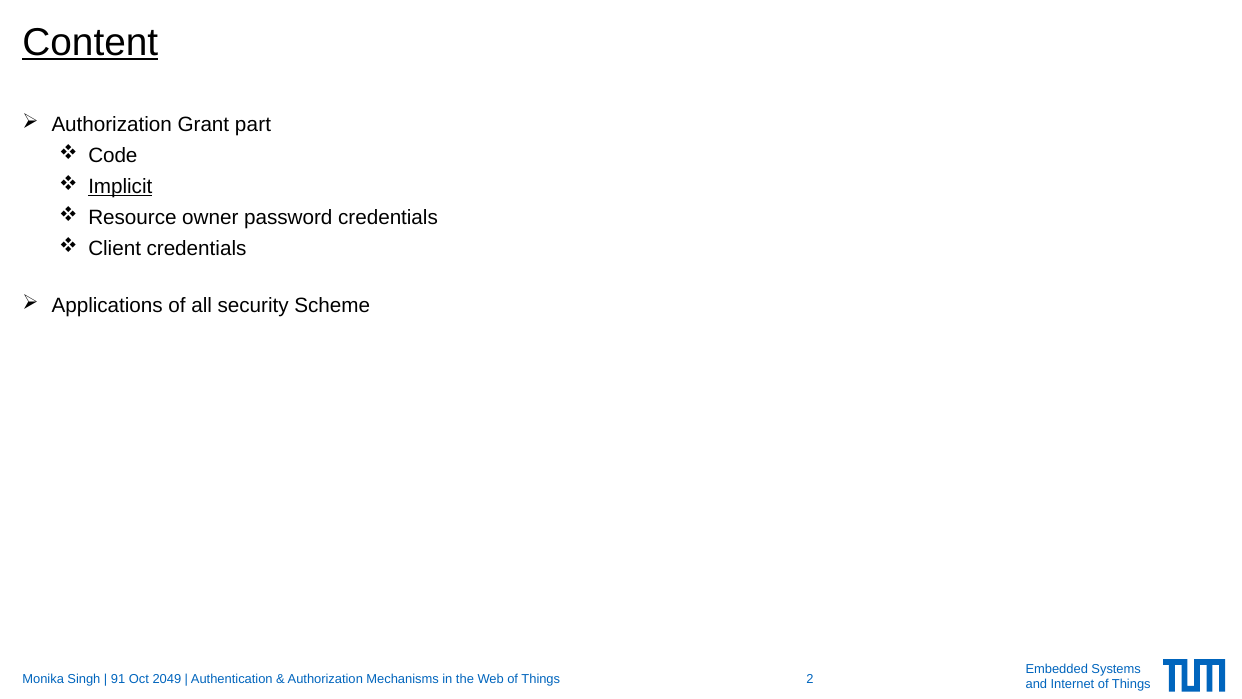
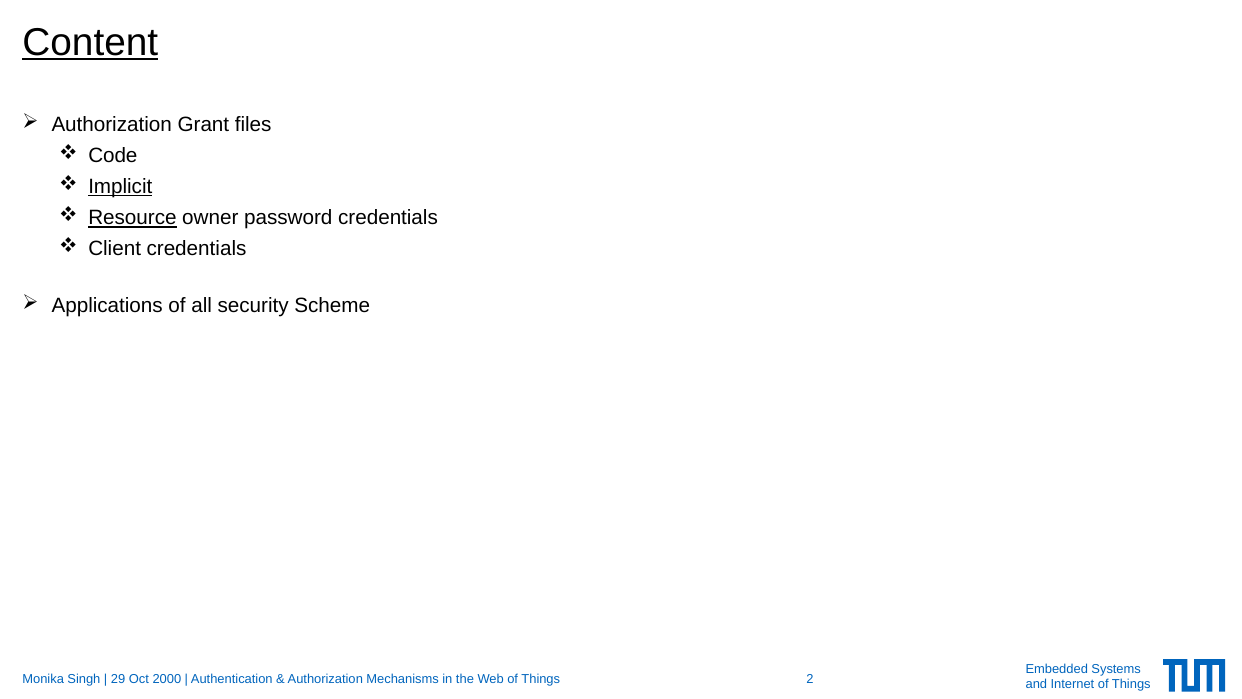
part: part -> files (253, 125)
Resource underline: none -> present (132, 218)
91: 91 -> 29 (118, 679)
2049: 2049 -> 2000 (167, 679)
